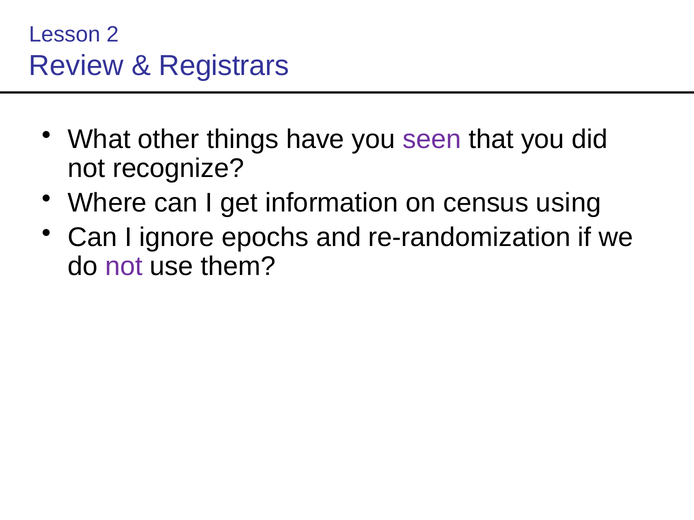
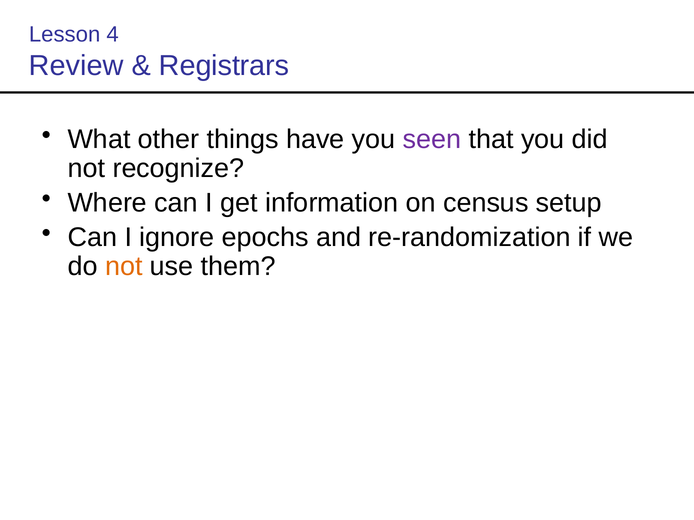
2: 2 -> 4 (113, 35)
using: using -> setup (569, 203)
not colour: purple -> orange (124, 267)
